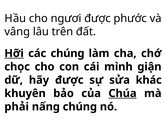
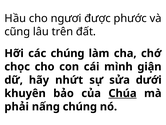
vâng: vâng -> cũng (17, 32)
Hỡi underline: present -> none (14, 53)
hãy được: được -> nhứt (69, 80)
khác: khác -> dưới (149, 80)
